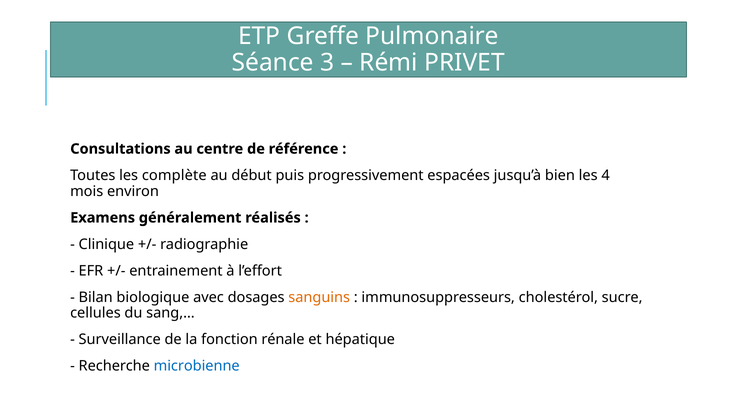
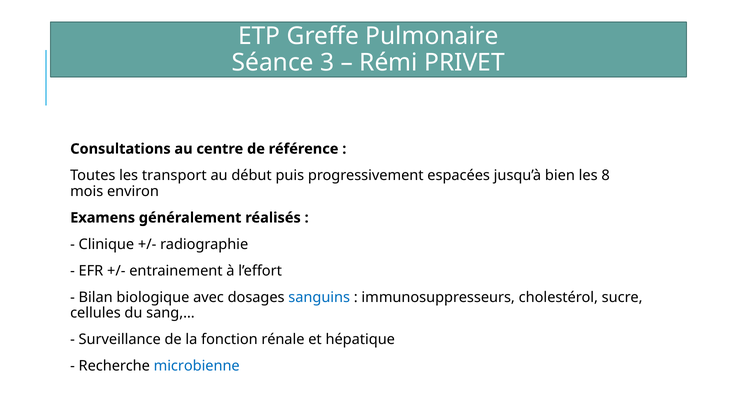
complète: complète -> transport (174, 175)
4: 4 -> 8 (606, 175)
sanguins colour: orange -> blue (319, 297)
